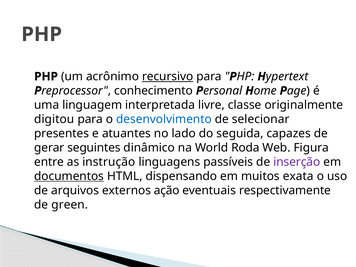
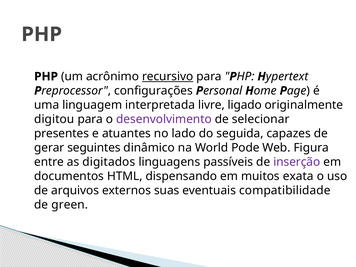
conhecimento: conhecimento -> configurações (153, 91)
classe: classe -> ligado (245, 105)
desenvolvimento colour: blue -> purple (164, 119)
Roda: Roda -> Pode (245, 148)
instrução: instrução -> digitados (109, 162)
documentos underline: present -> none (69, 176)
ação: ação -> suas (167, 190)
respectivamente: respectivamente -> compatibilidade (285, 190)
